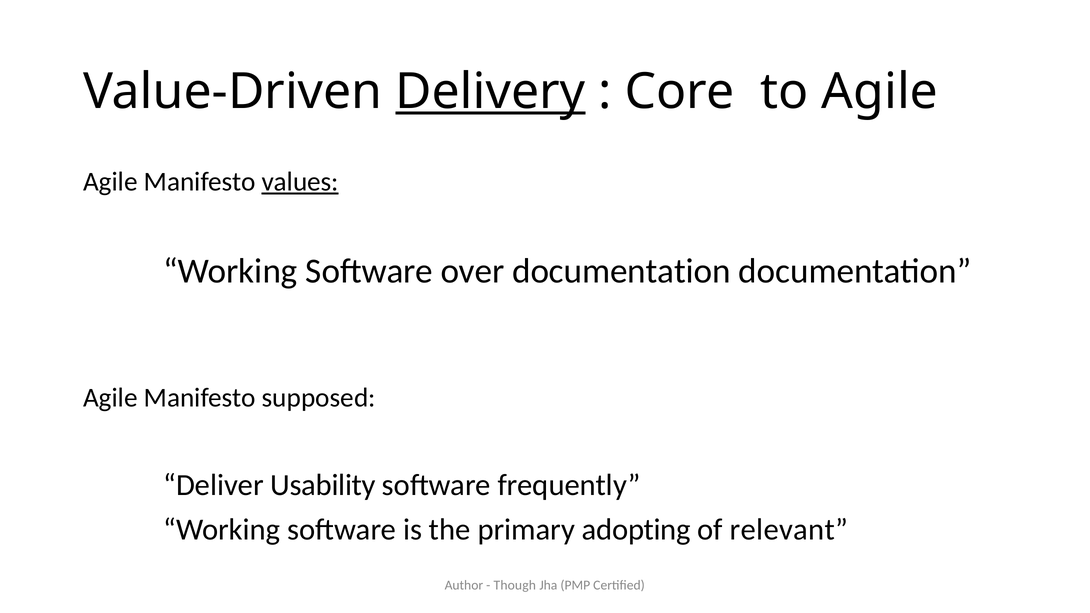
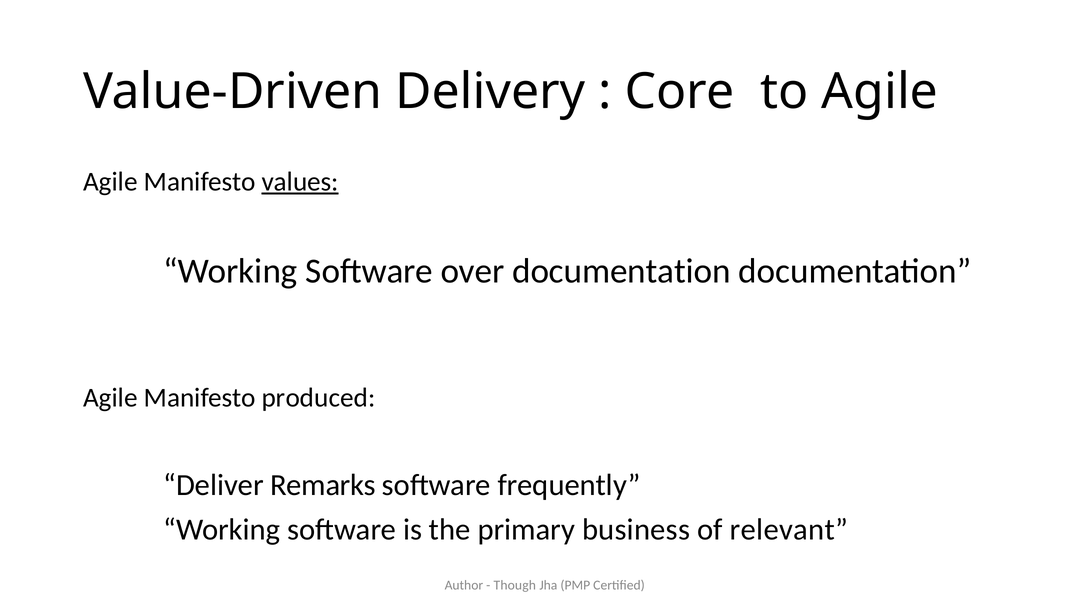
Delivery underline: present -> none (490, 92)
supposed: supposed -> produced (319, 398)
Usability: Usability -> Remarks (323, 485)
adopting: adopting -> business (636, 530)
